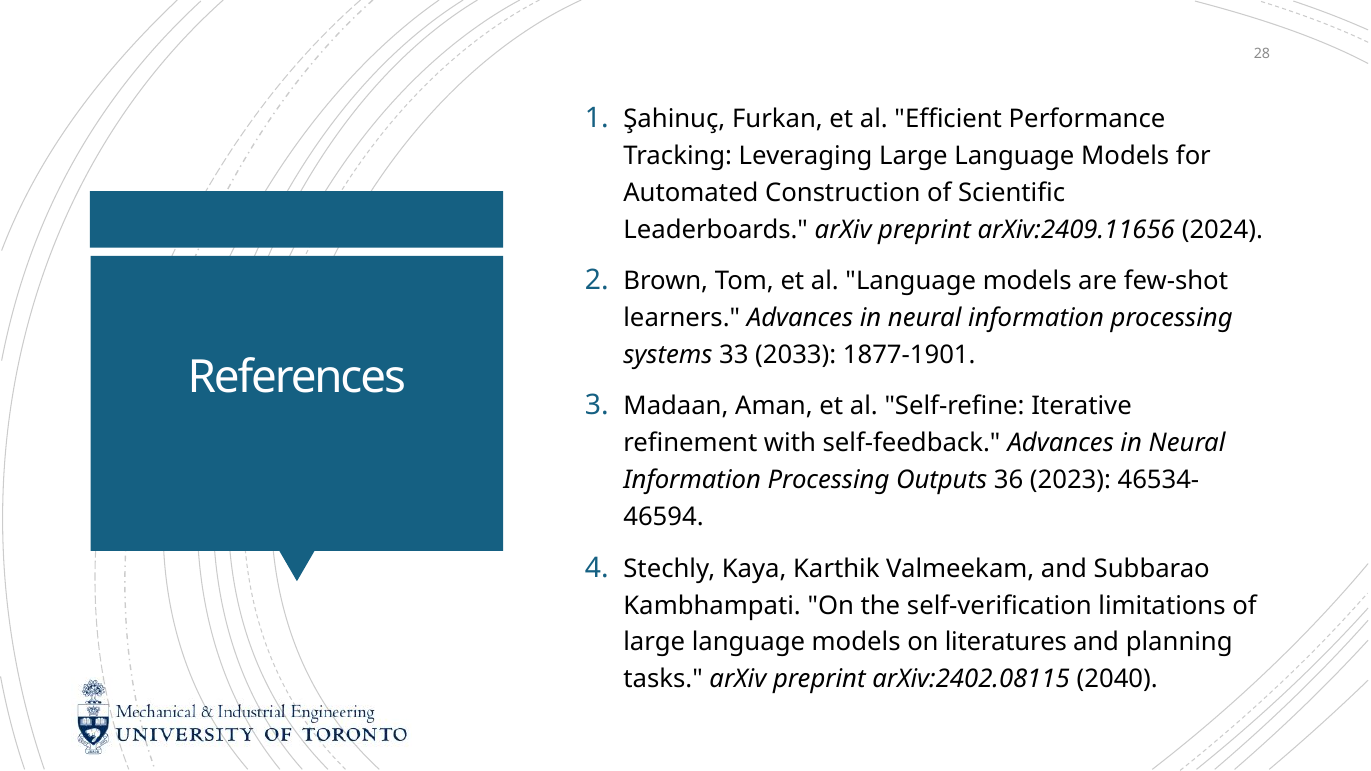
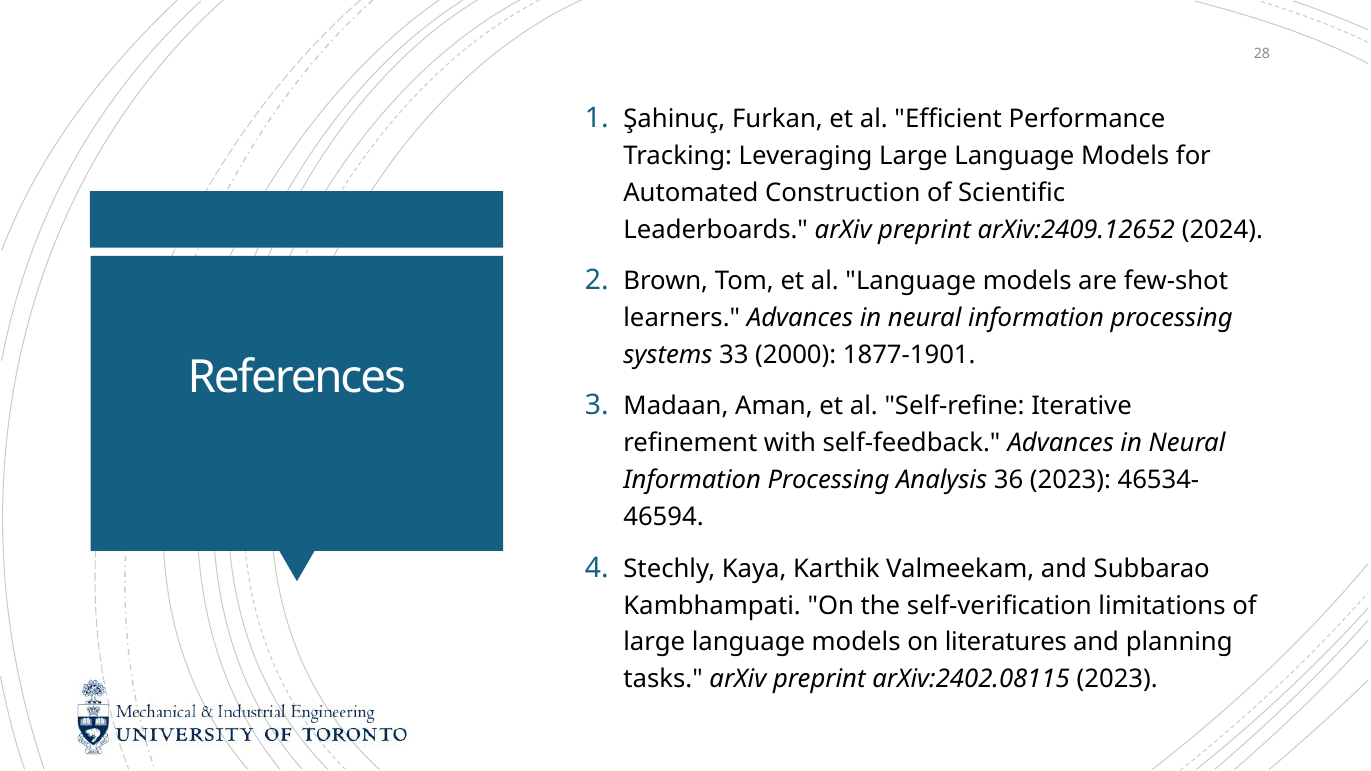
arXiv:2409.11656: arXiv:2409.11656 -> arXiv:2409.12652 (1076, 230)
2033: 2033 -> 2000 (796, 355)
Outputs: Outputs -> Analysis (942, 480)
arXiv:2402.08115 2040: 2040 -> 2023 (1117, 680)
